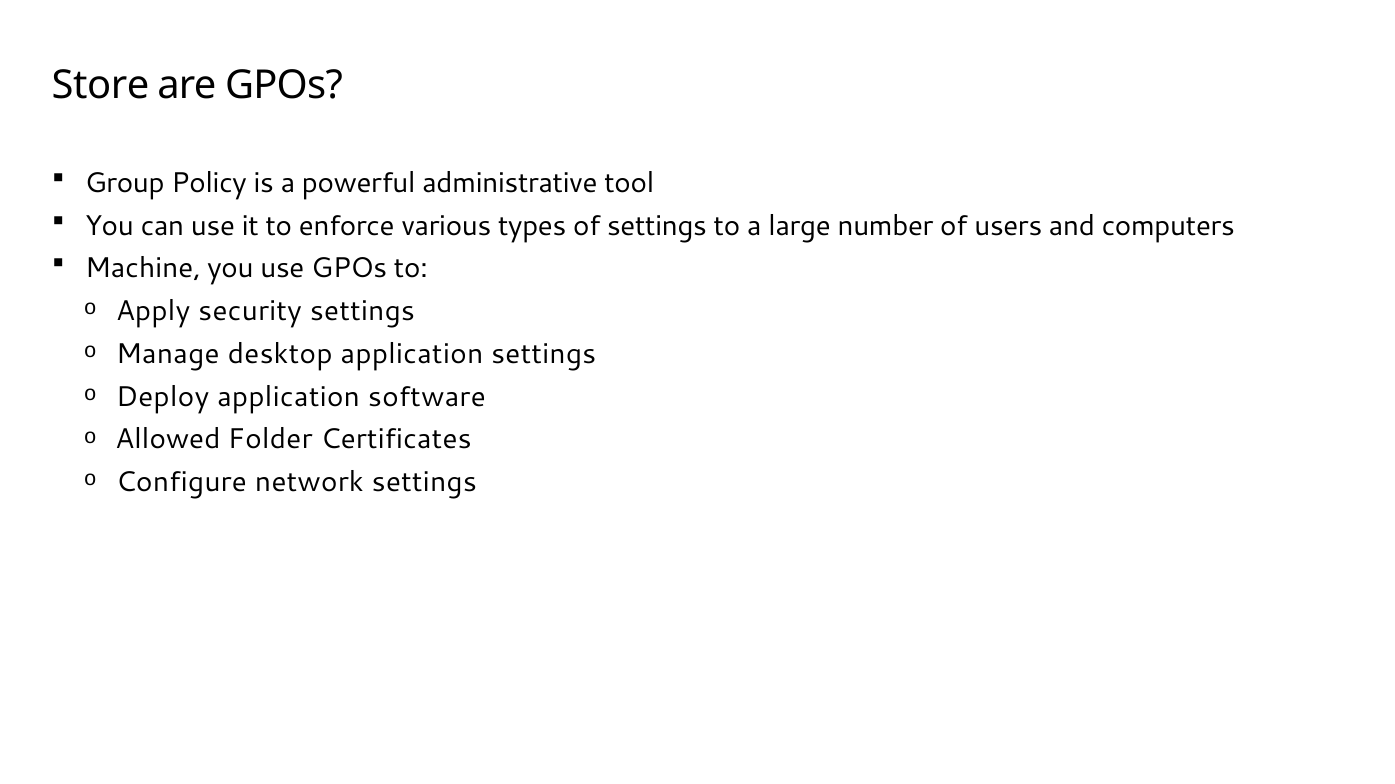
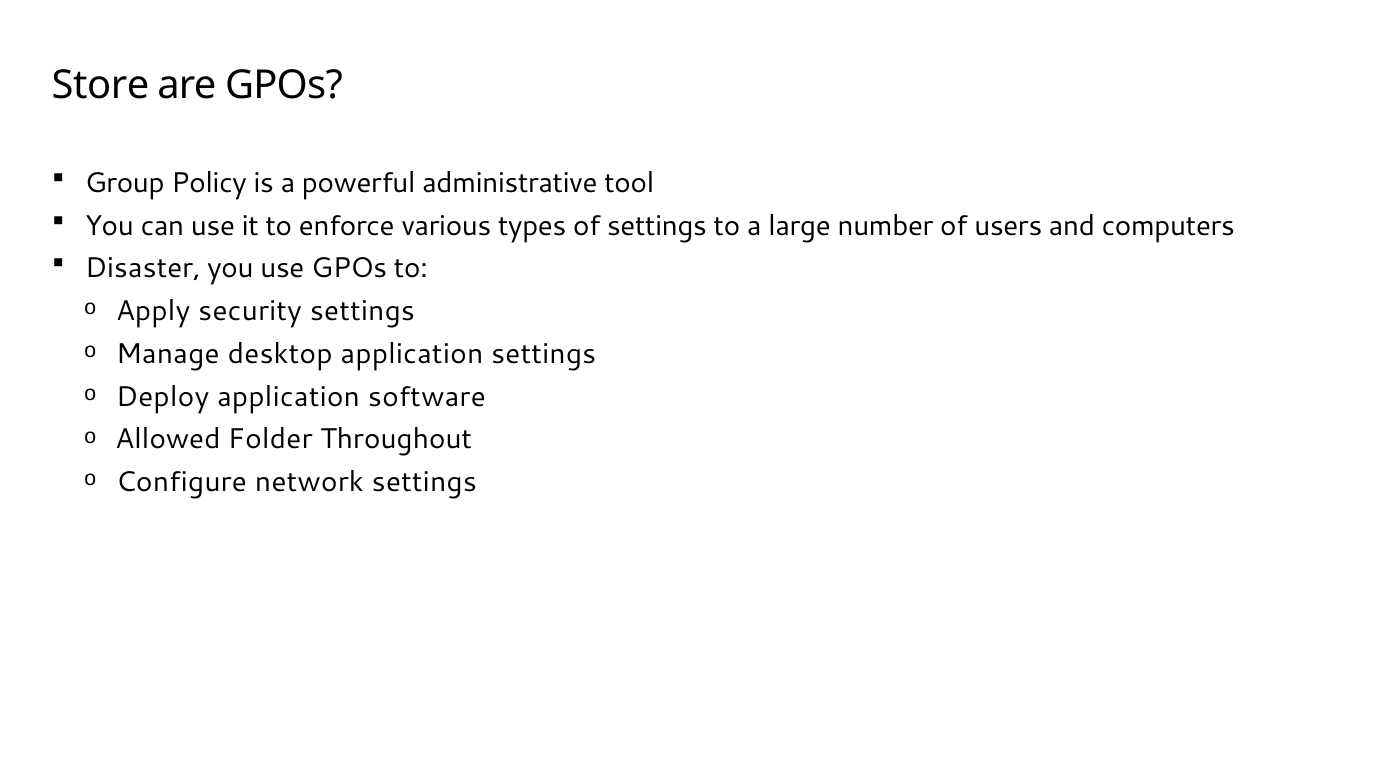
Machine: Machine -> Disaster (143, 269)
Certificates: Certificates -> Throughout (396, 440)
